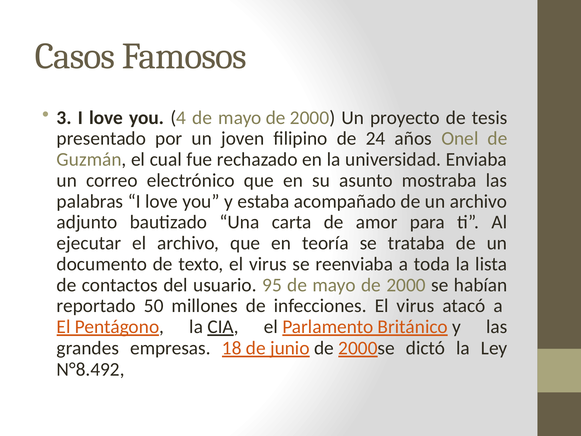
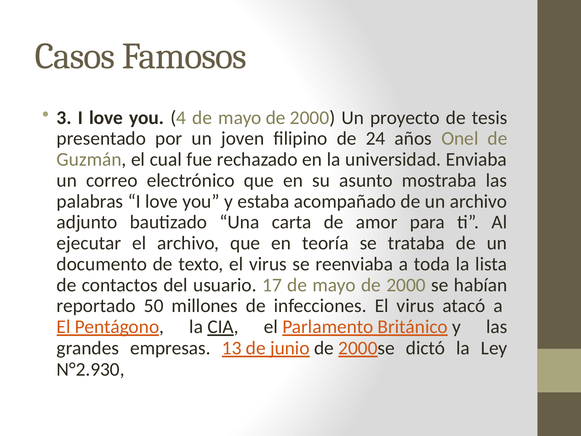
95: 95 -> 17 (272, 285)
18: 18 -> 13 (232, 348)
N°8.492: N°8.492 -> N°2.930 (91, 369)
